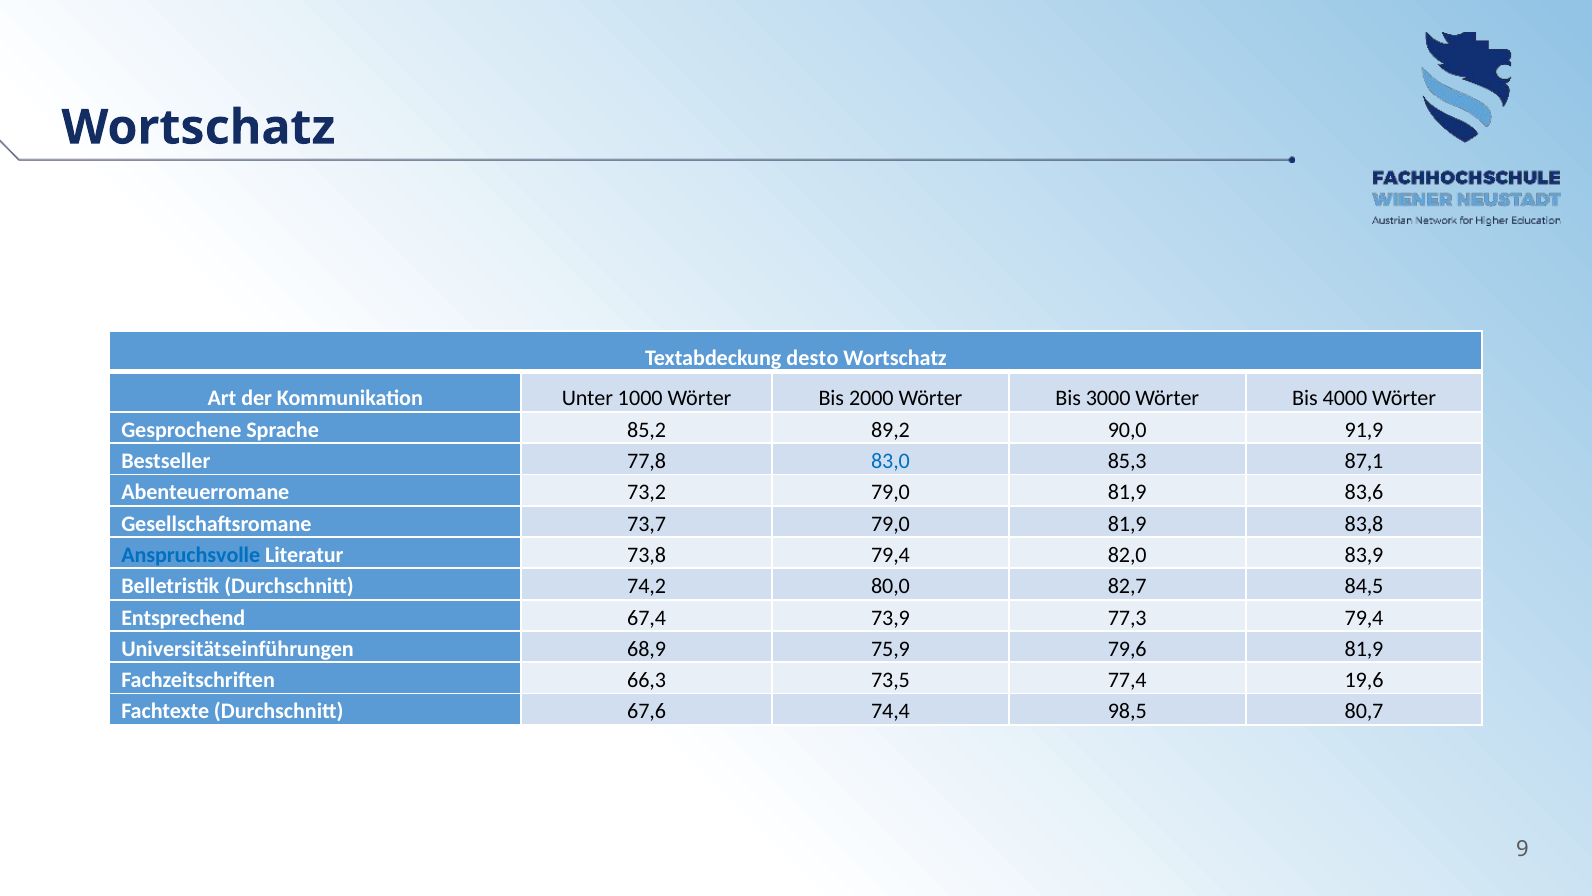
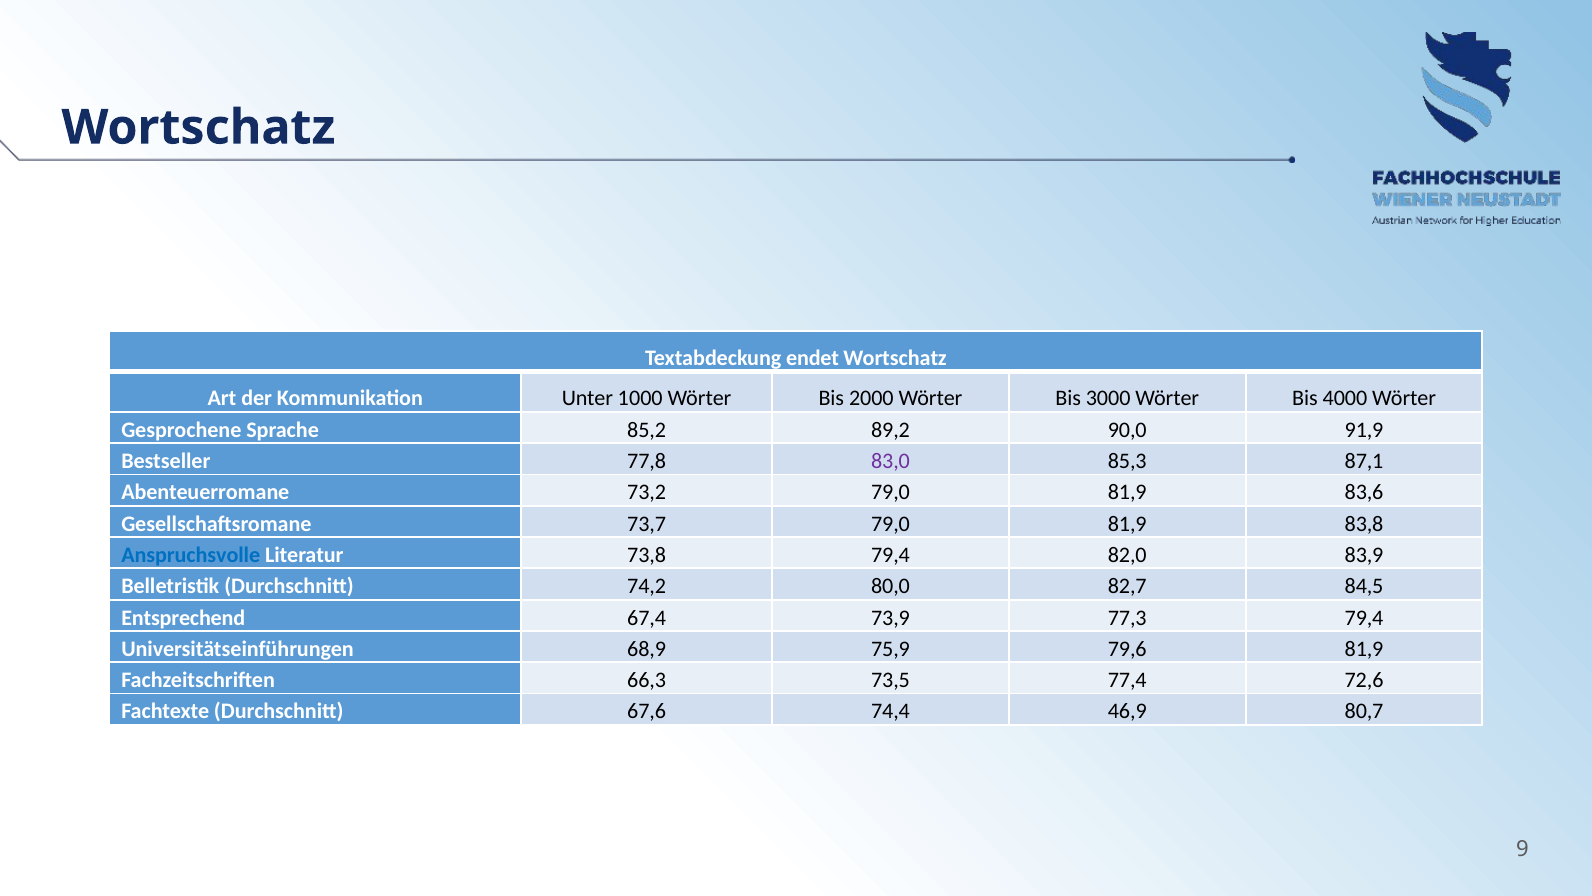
desto: desto -> endet (813, 358)
83,0 colour: blue -> purple (890, 461)
19,6: 19,6 -> 72,6 (1364, 680)
98,5: 98,5 -> 46,9 (1127, 711)
